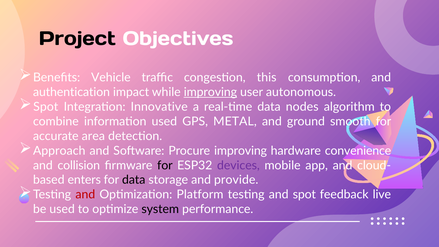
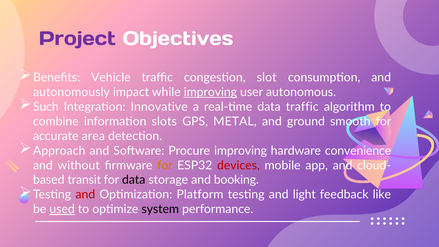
Project colour: black -> purple (77, 39)
this: this -> slot (267, 77)
authentication: authentication -> autonomously (71, 92)
Spot: Spot -> Such (46, 107)
data nodes: nodes -> traffic (302, 107)
information used: used -> slots (164, 121)
collision: collision -> without (79, 165)
for colour: black -> orange (165, 165)
devices colour: purple -> red (238, 165)
enters: enters -> transit (84, 180)
provide: provide -> booking (236, 180)
and spot: spot -> light (304, 195)
live: live -> like (382, 195)
used underline: none -> present (62, 209)
